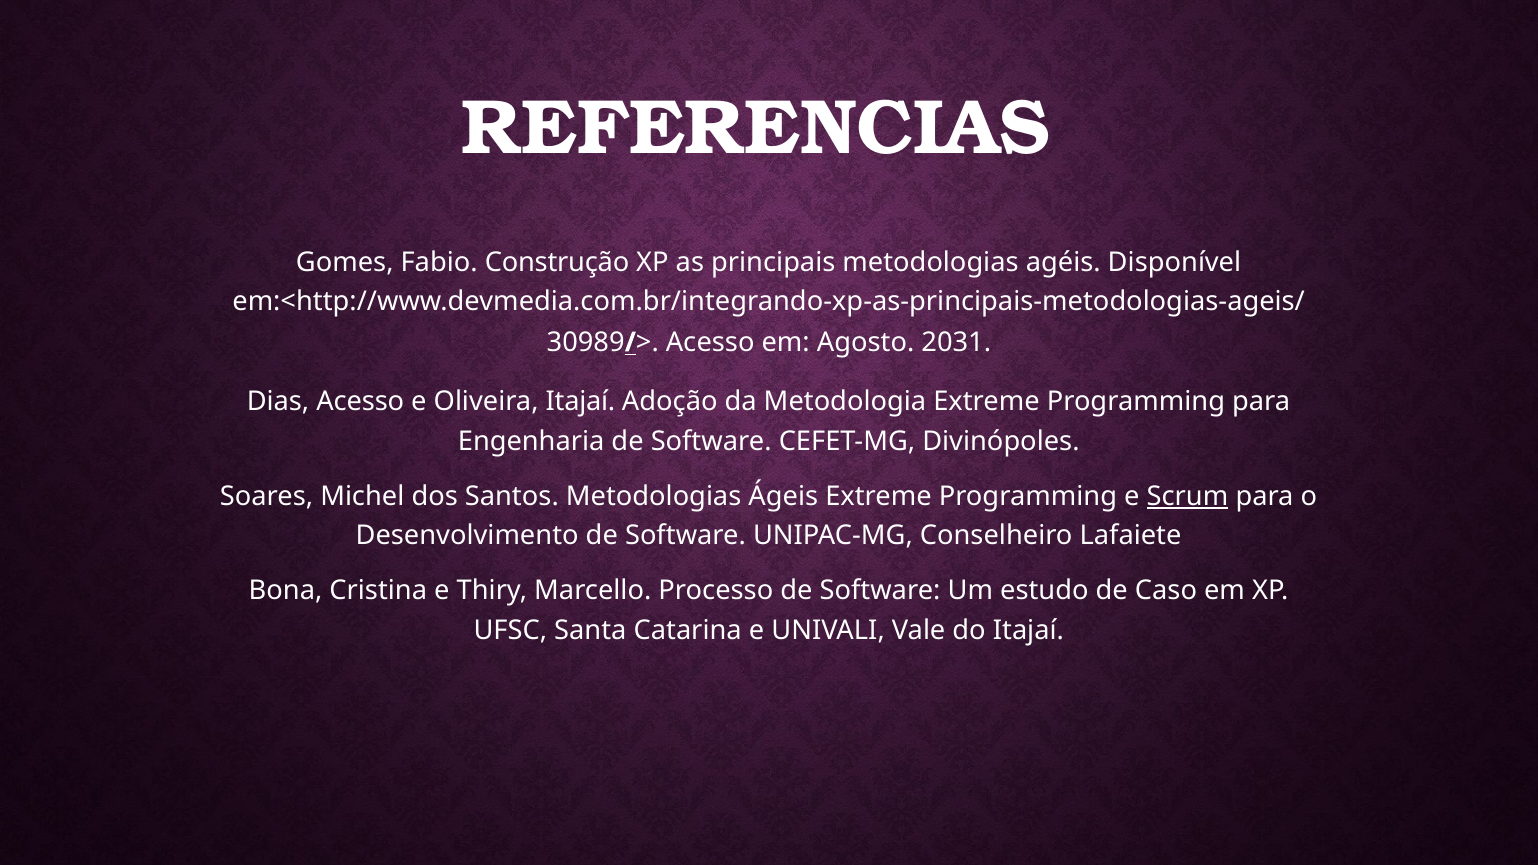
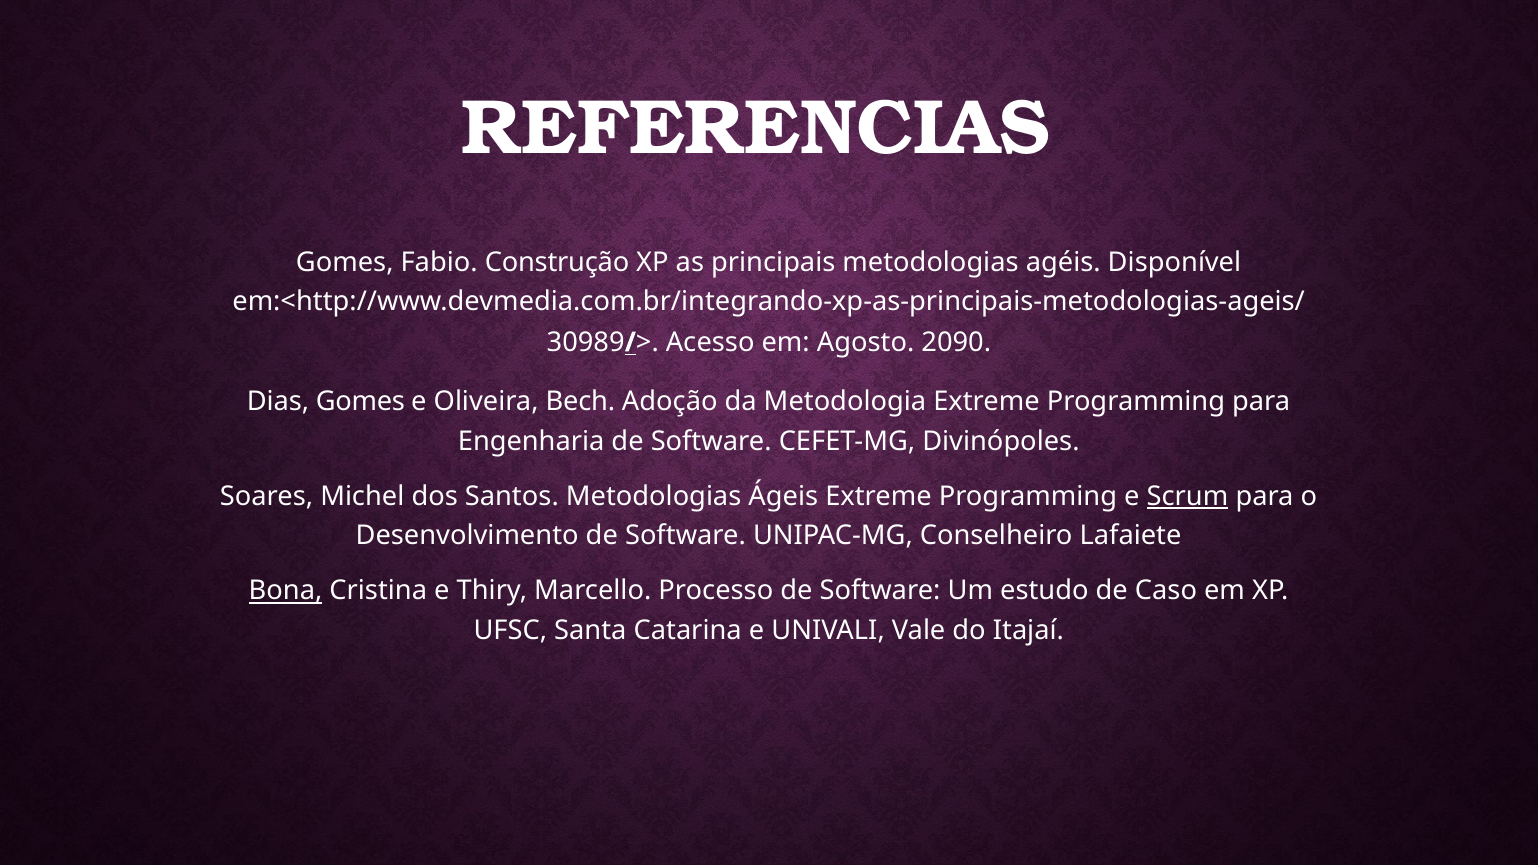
2031: 2031 -> 2090 (956, 342)
Dias Acesso: Acesso -> Gomes (360, 402)
Oliveira Itajaí: Itajaí -> Bech (580, 402)
Bona underline: none -> present (286, 591)
